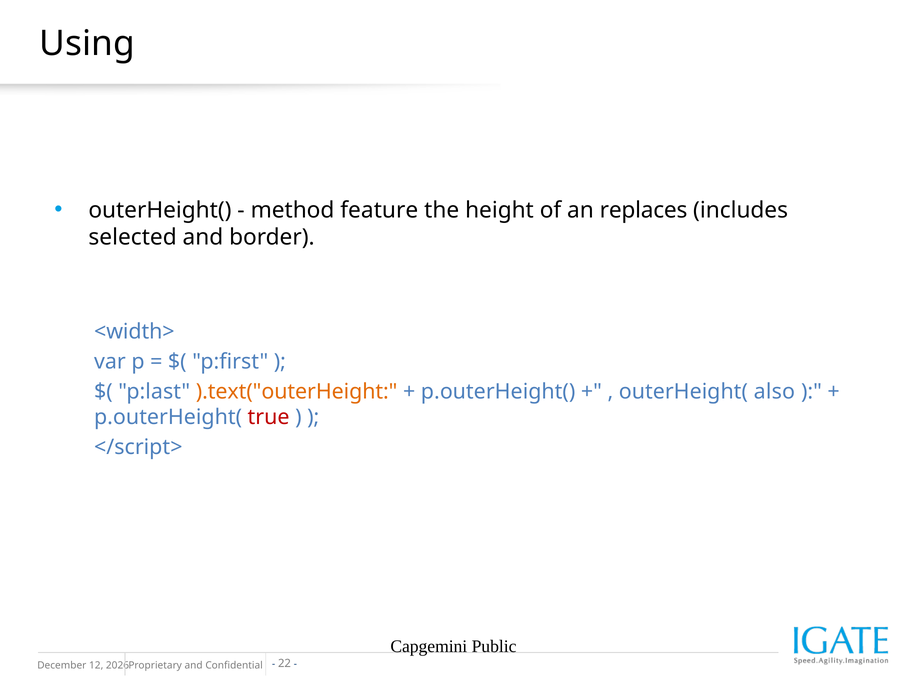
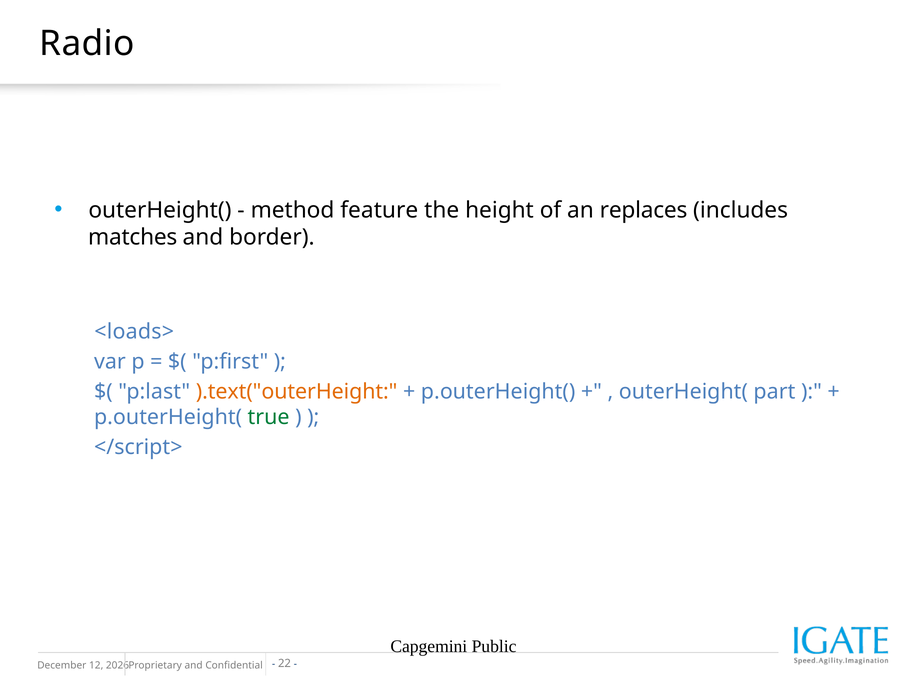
Using: Using -> Radio (87, 44)
selected: selected -> matches (133, 237)
<width>: <width> -> <loads> (134, 332)
also: also -> part (774, 392)
true colour: red -> green (269, 417)
